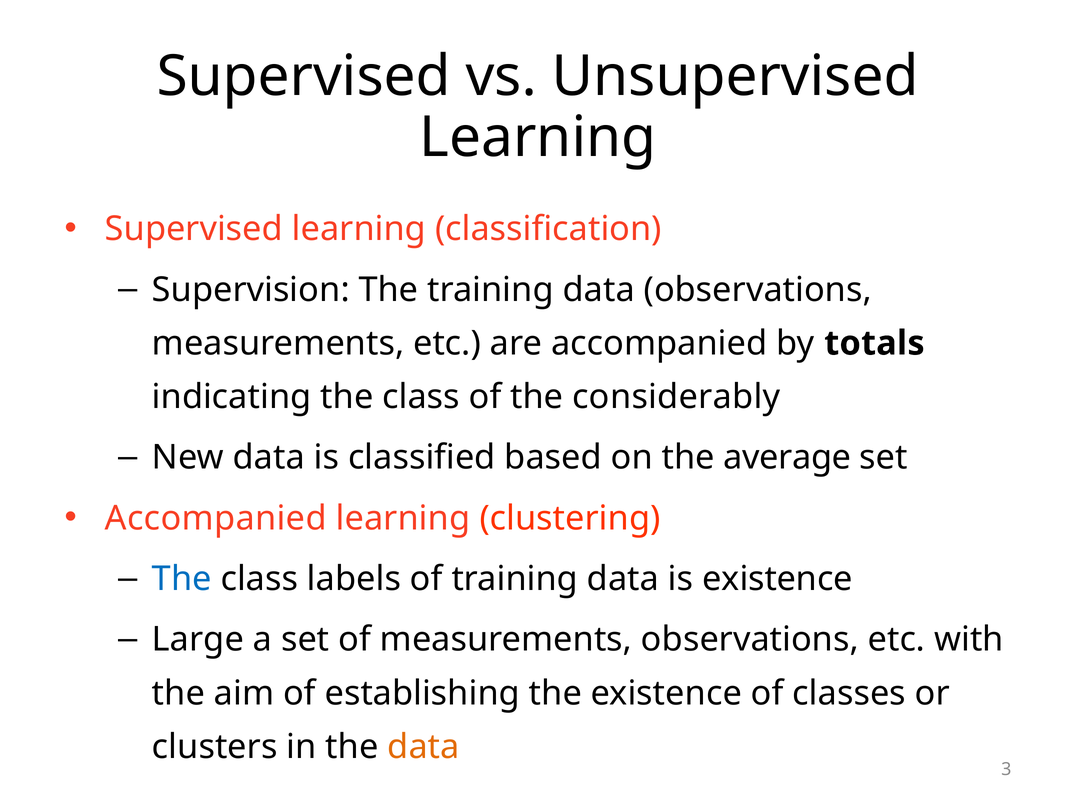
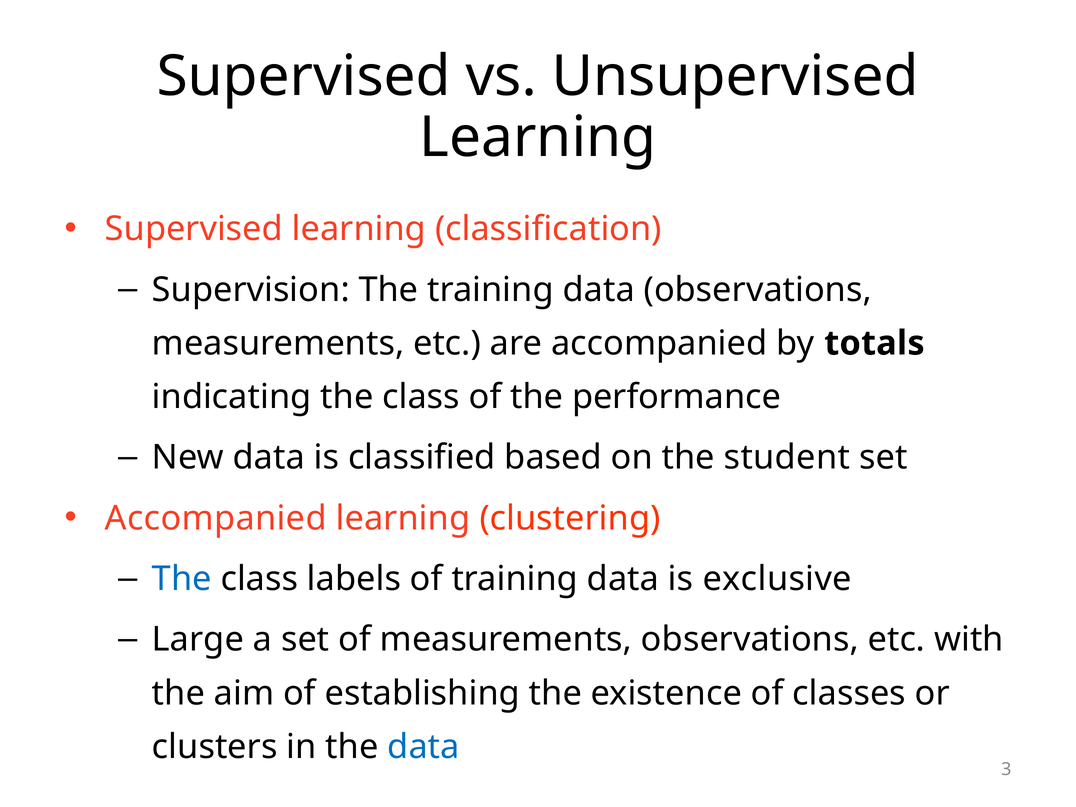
considerably: considerably -> performance (677, 397)
average: average -> student (787, 458)
is existence: existence -> exclusive (777, 579)
data colour: orange -> blue (423, 747)
